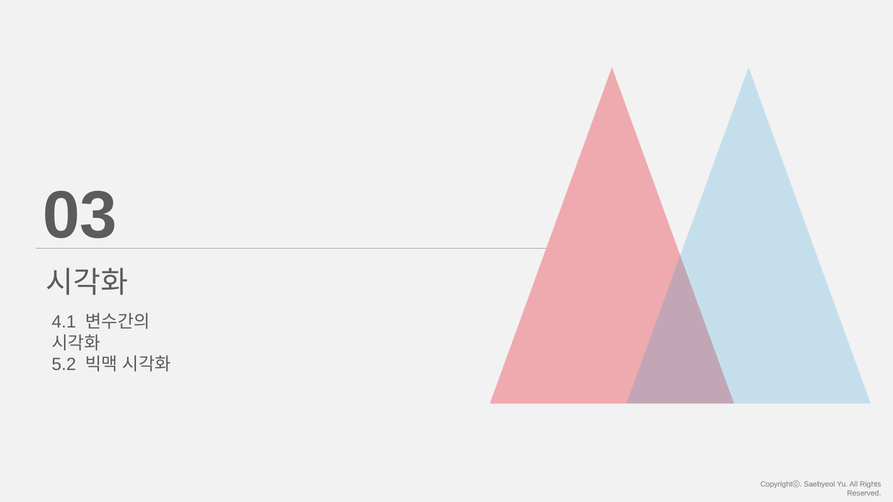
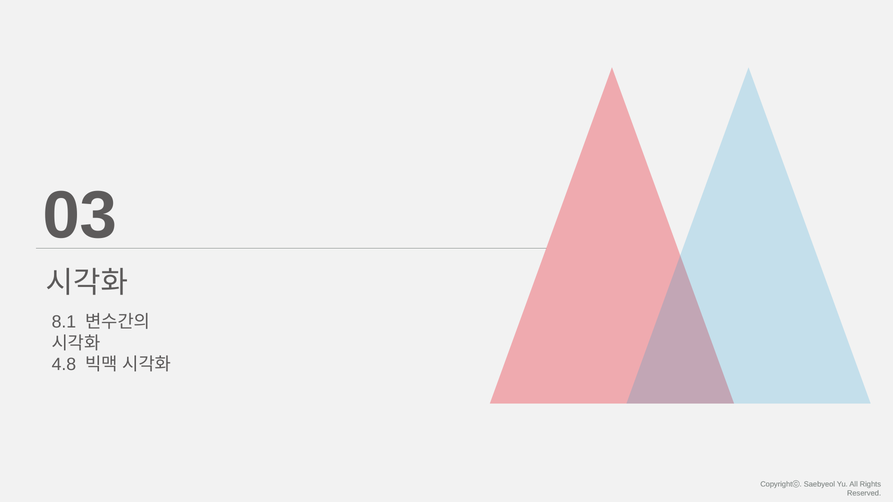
4.1: 4.1 -> 8.1 (64, 322)
5.2: 5.2 -> 4.8 (64, 365)
